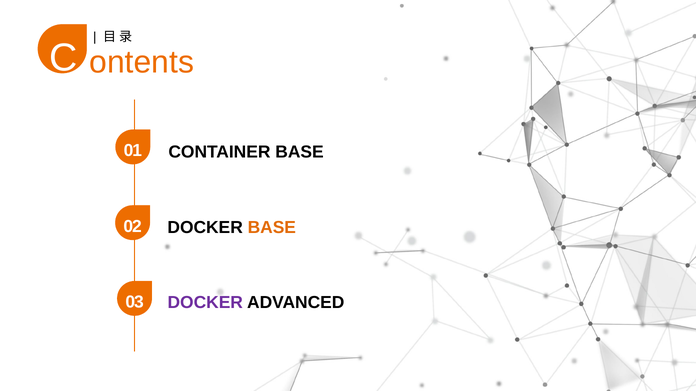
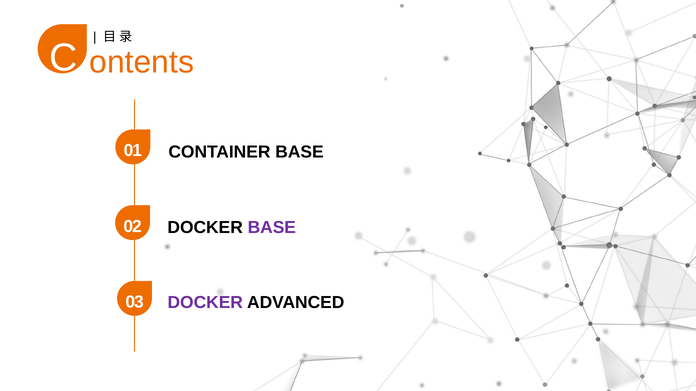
BASE colour: orange -> purple (272, 228)
